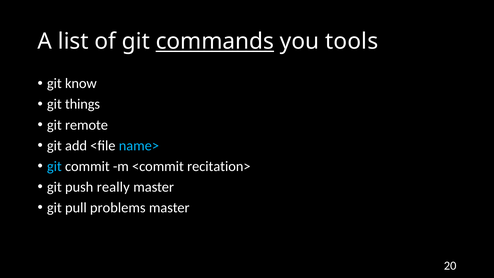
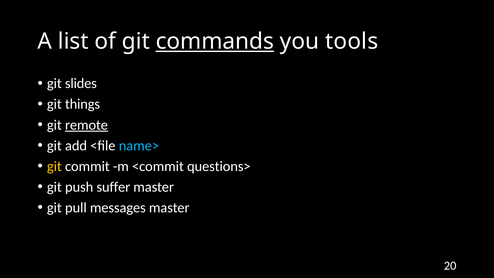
know: know -> slides (81, 83)
remote underline: none -> present (86, 125)
git colour: light blue -> yellow (54, 166)
recitation>: recitation> -> questions> (219, 166)
really: really -> suffer (113, 187)
problems: problems -> messages (118, 208)
